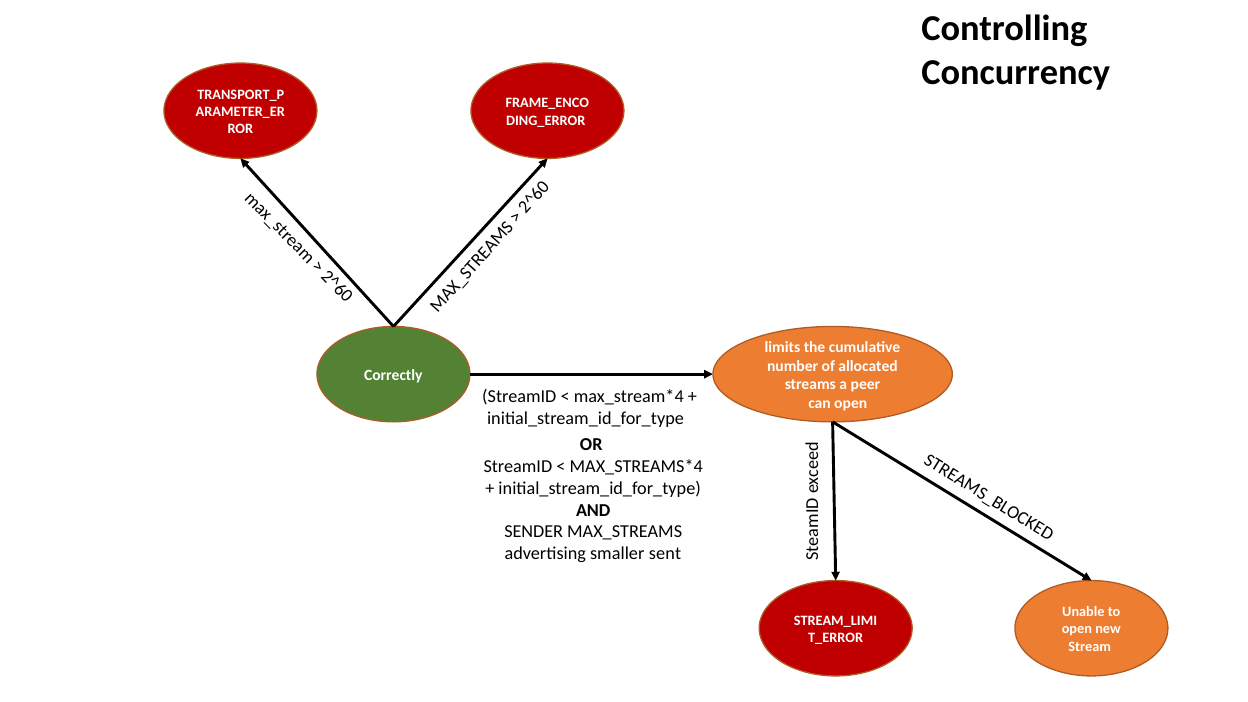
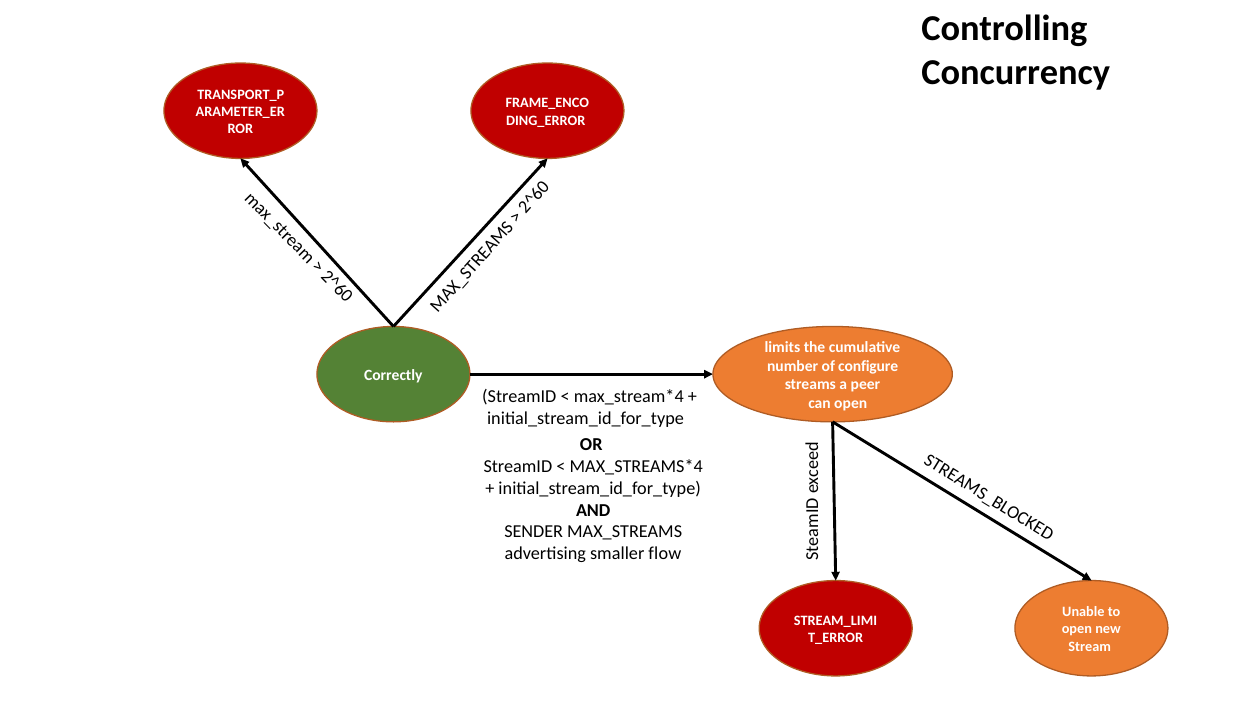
allocated: allocated -> configure (868, 366)
sent: sent -> flow (665, 554)
